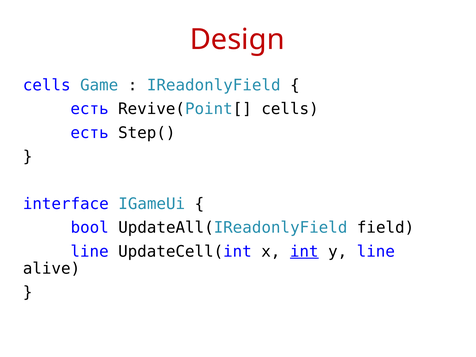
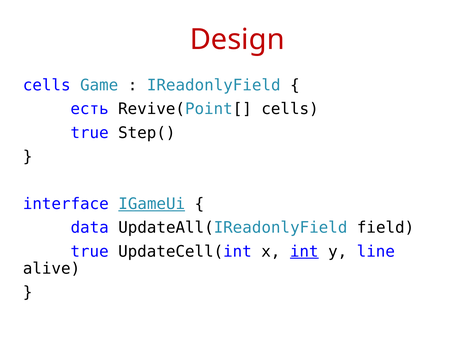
есть: есть -> true (90, 133)
IGameUi underline: none -> present (152, 204)
bool: bool -> data (90, 228)
line: line -> true (90, 251)
